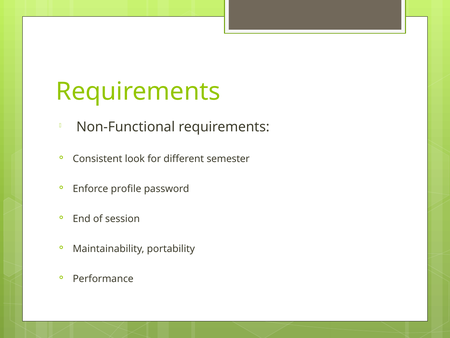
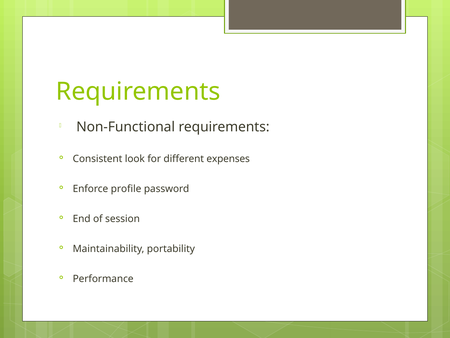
semester: semester -> expenses (228, 159)
